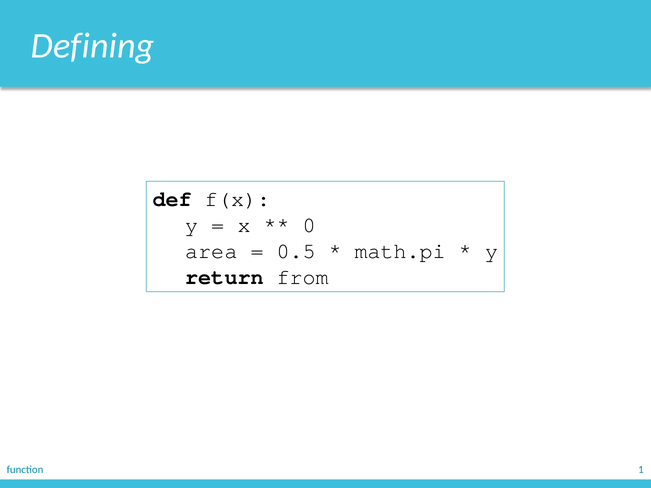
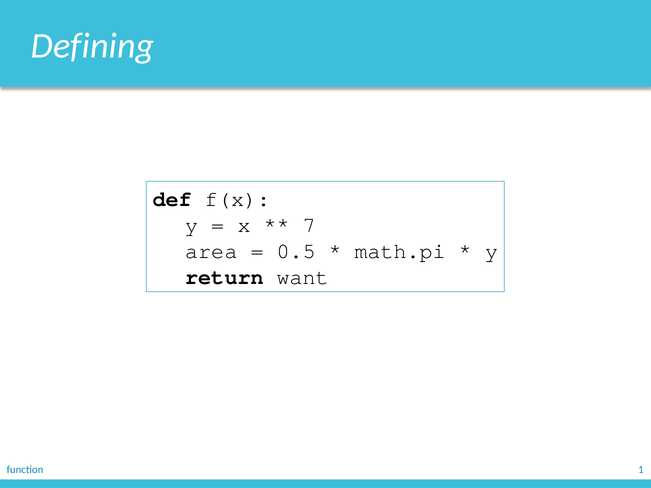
0: 0 -> 7 (309, 225)
from: from -> want (303, 277)
